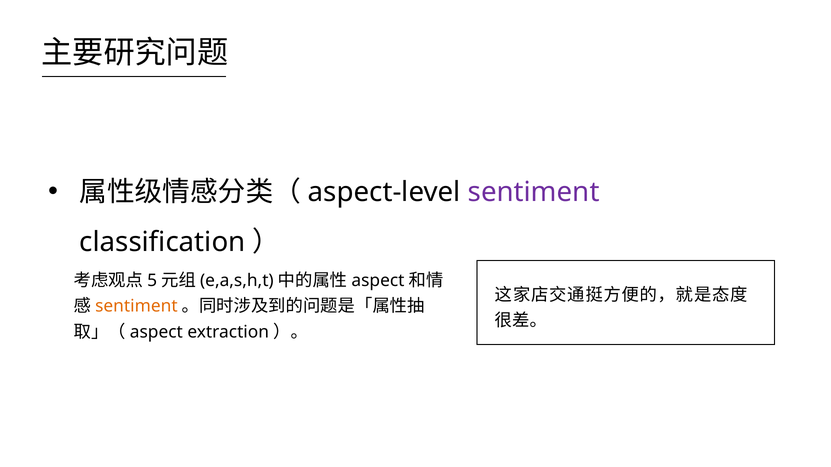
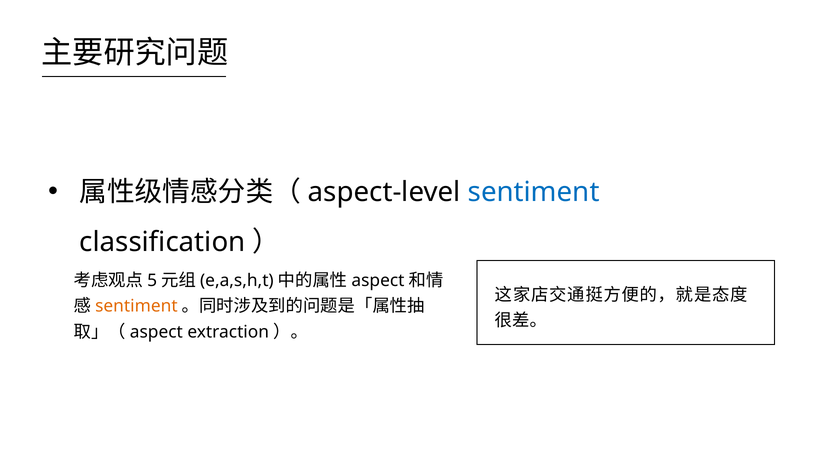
sentiment colour: purple -> blue (534, 192)
